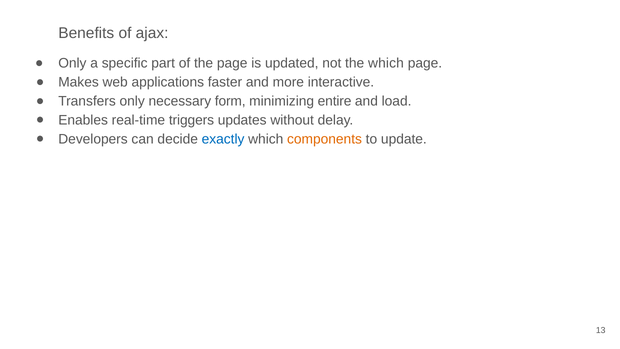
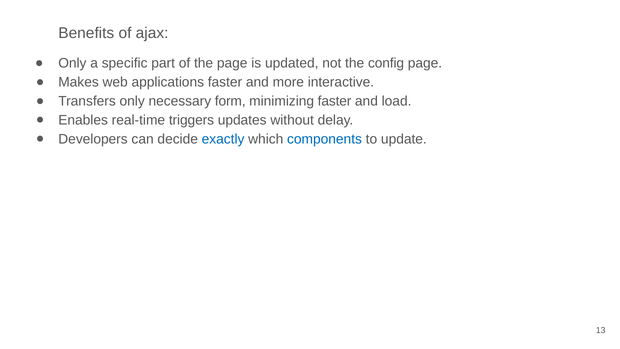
the which: which -> config (386, 63)
minimizing entire: entire -> faster (335, 101)
components colour: orange -> blue (325, 139)
